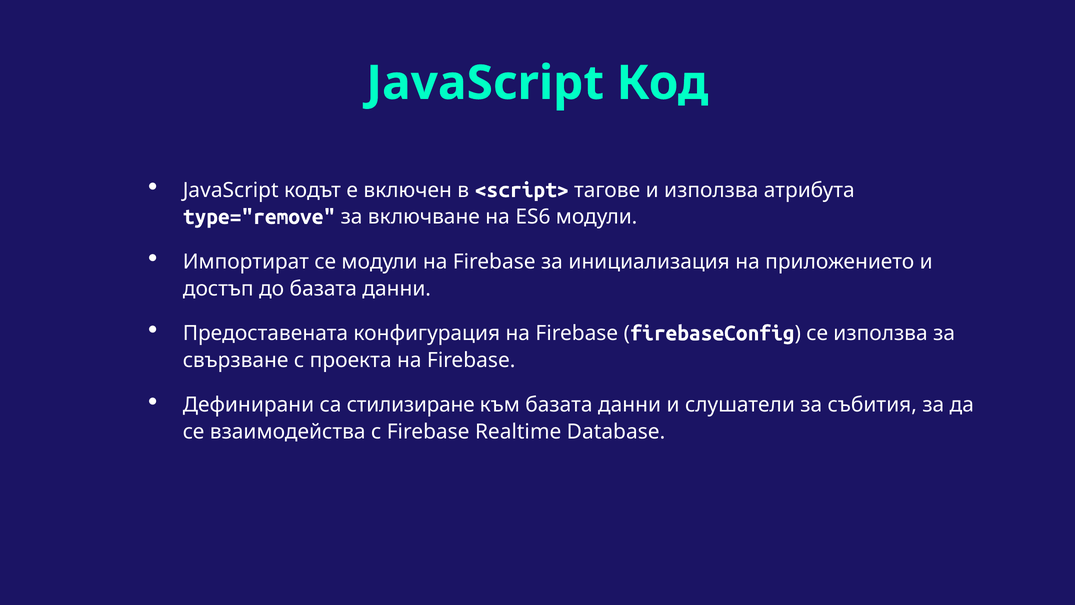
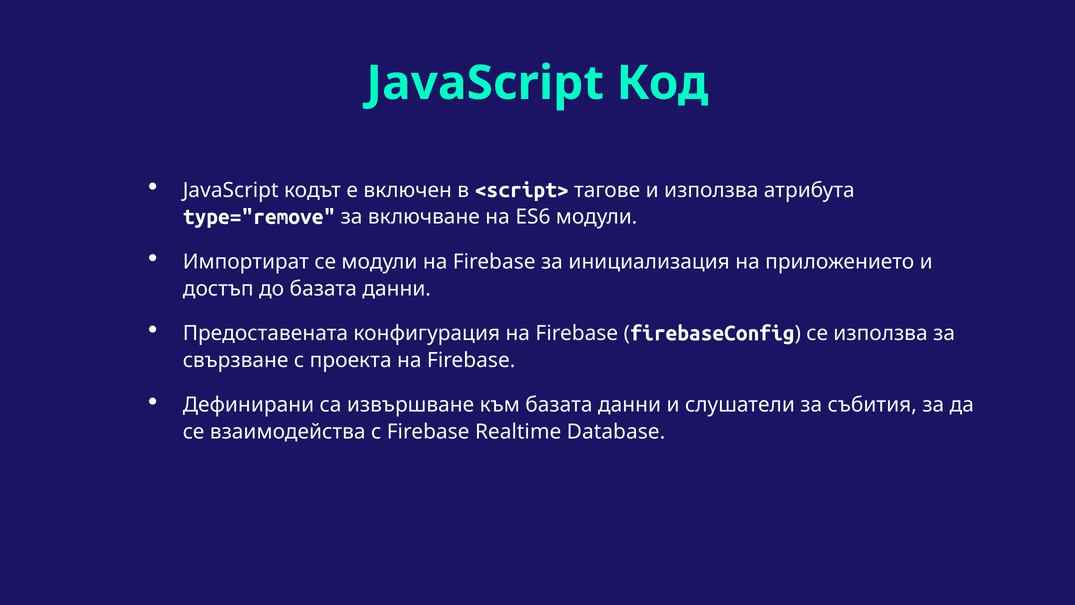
стилизиране: стилизиране -> извършване (411, 405)
